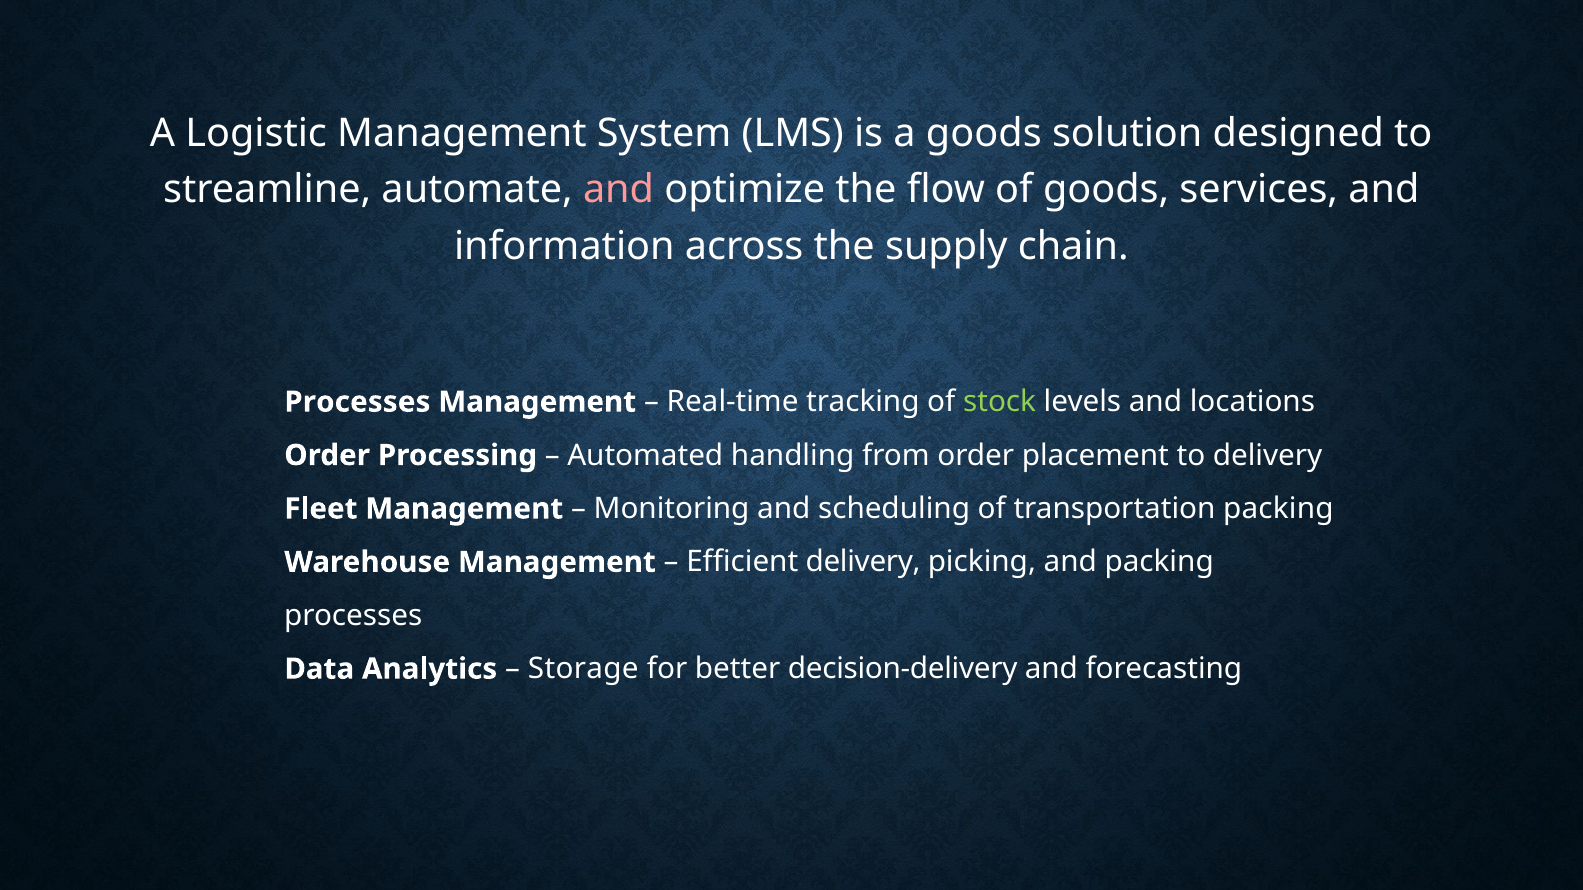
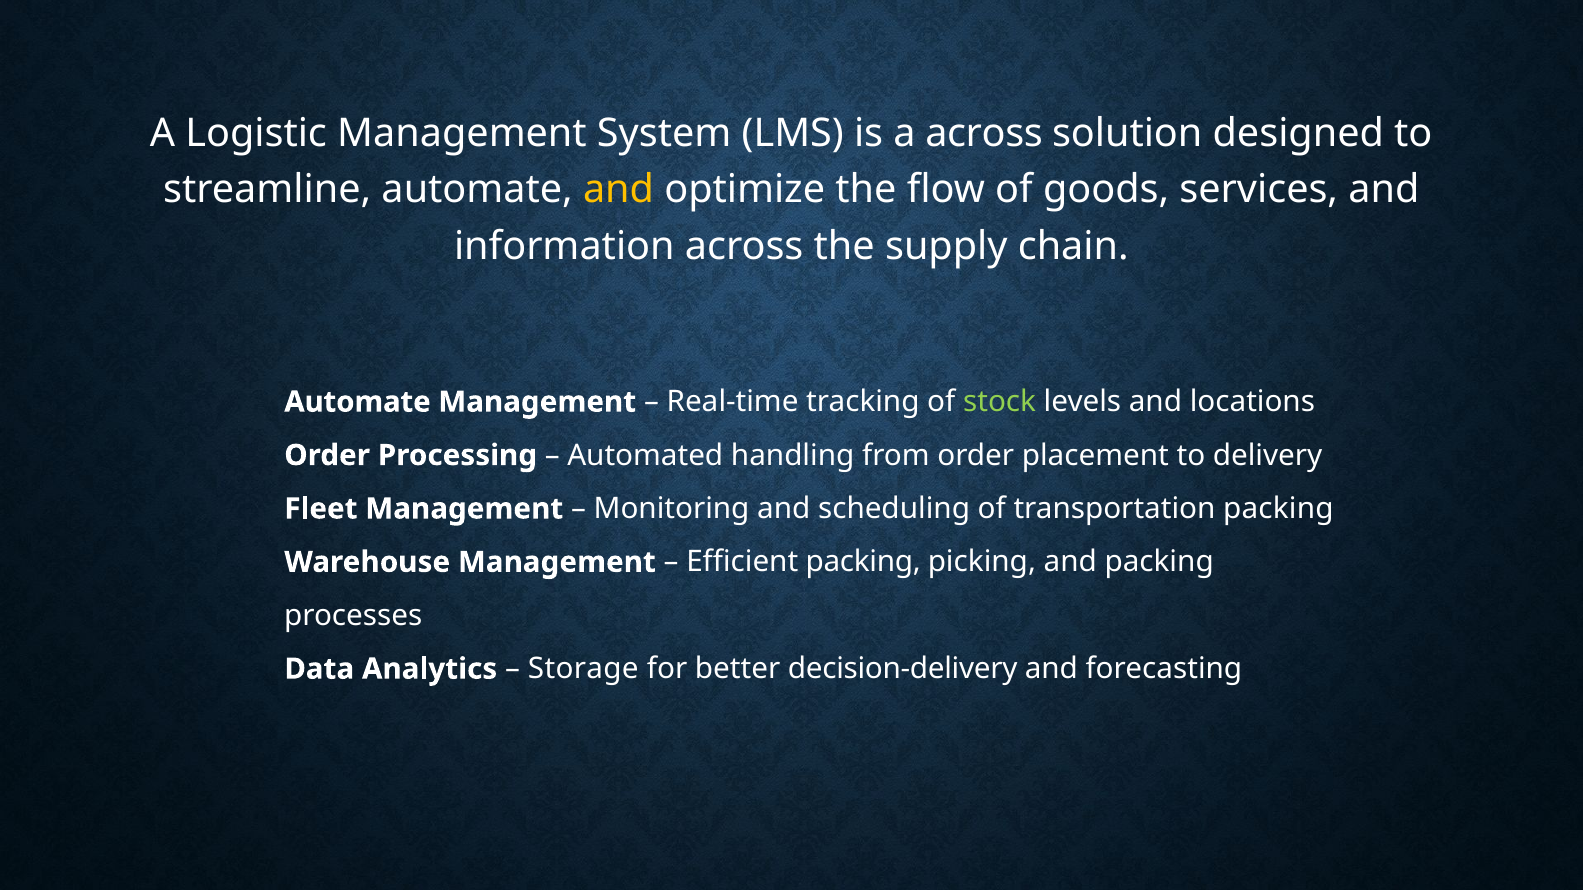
a goods: goods -> across (984, 133)
and colour: pink -> yellow (619, 190)
Processes: Processes -> Automate (358, 402)
Efficient delivery: delivery -> packing (863, 562)
